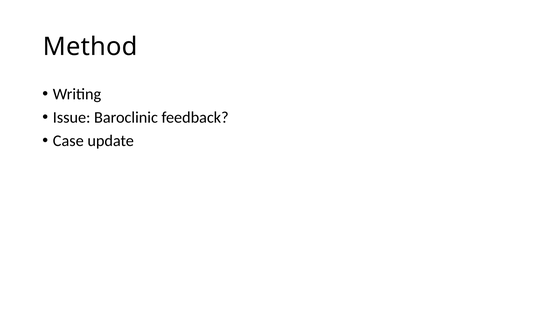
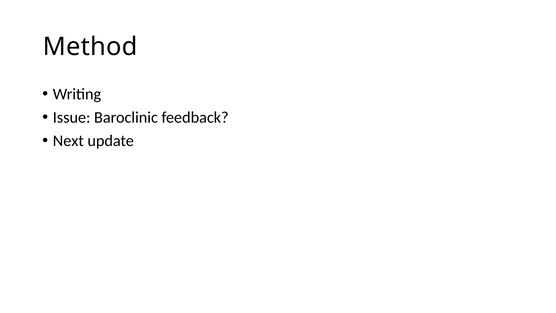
Case: Case -> Next (68, 141)
